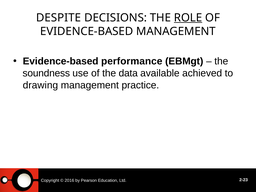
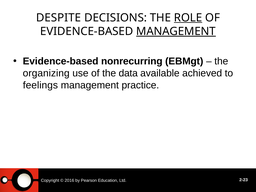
MANAGEMENT underline: none -> present (176, 31)
performance: performance -> nonrecurring (132, 61)
soundness: soundness -> organizing (46, 73)
drawing: drawing -> feelings (40, 85)
